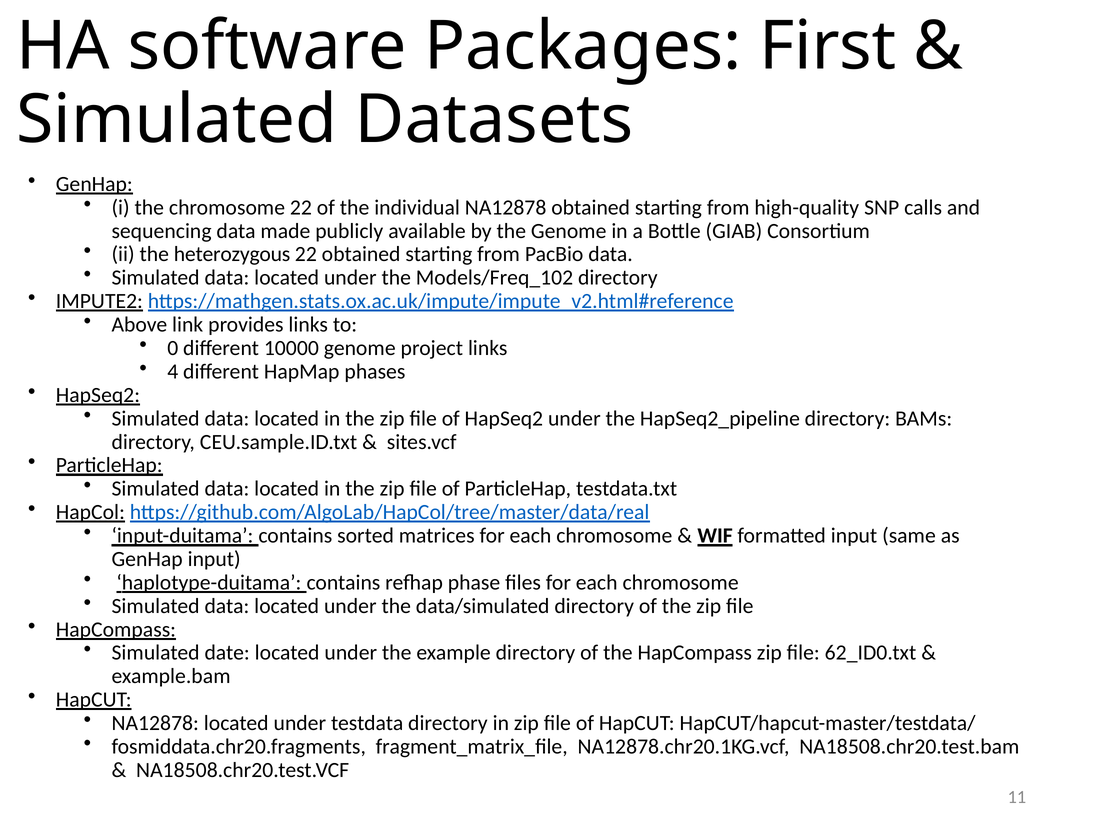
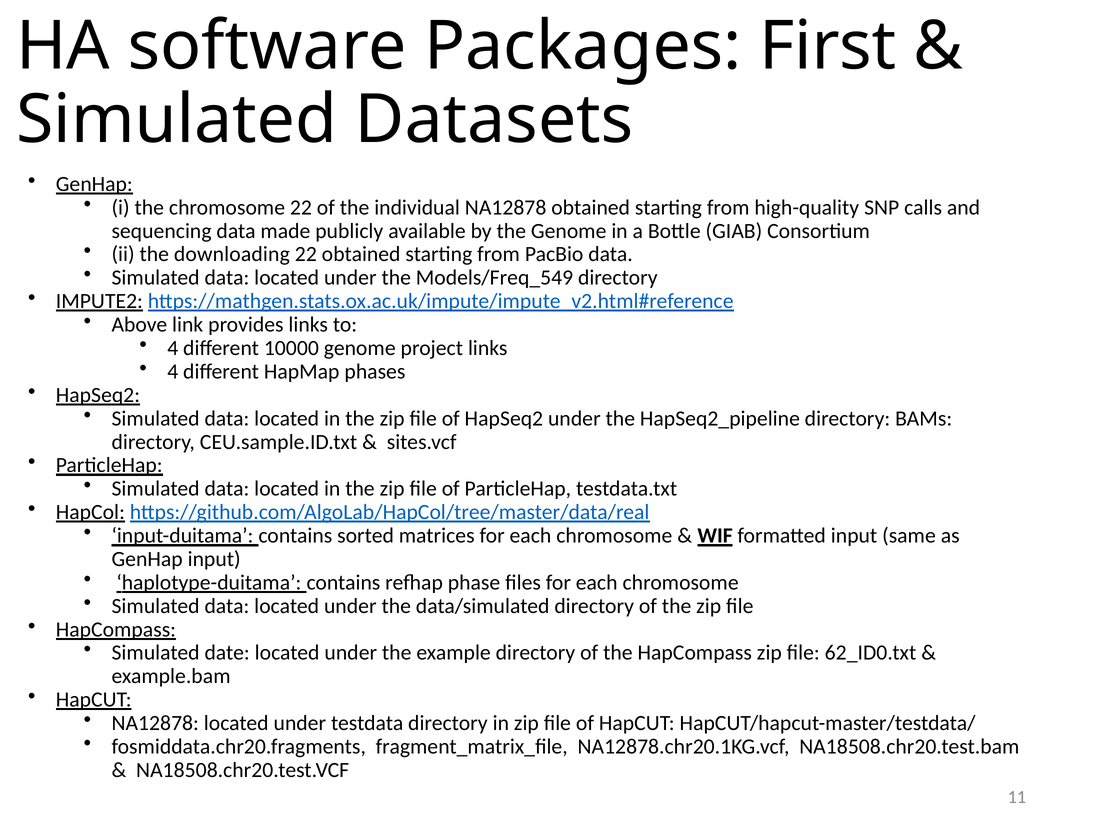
heterozygous: heterozygous -> downloading (232, 254)
Models/Freq_102: Models/Freq_102 -> Models/Freq_549 (494, 278)
0: 0 -> 4 (173, 348)
